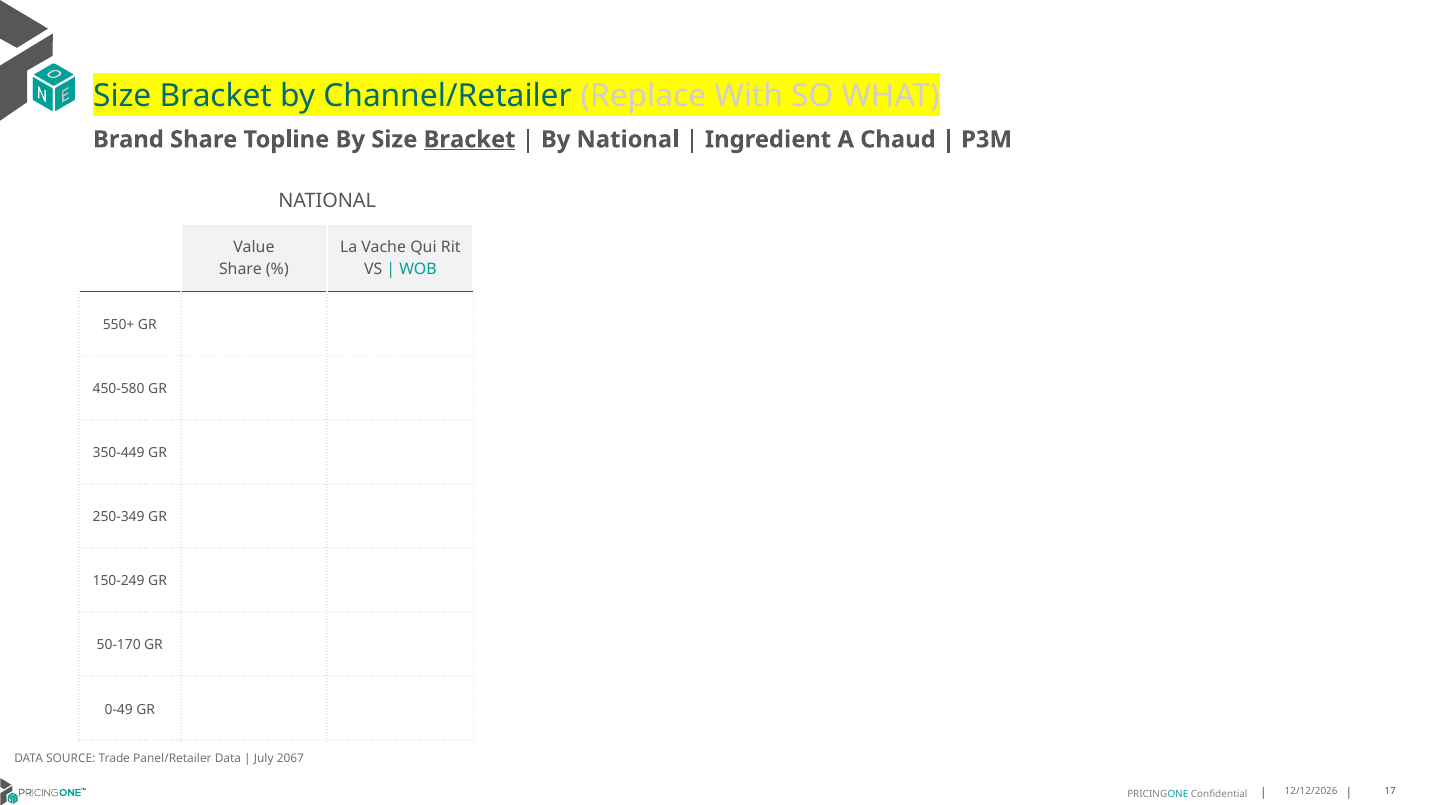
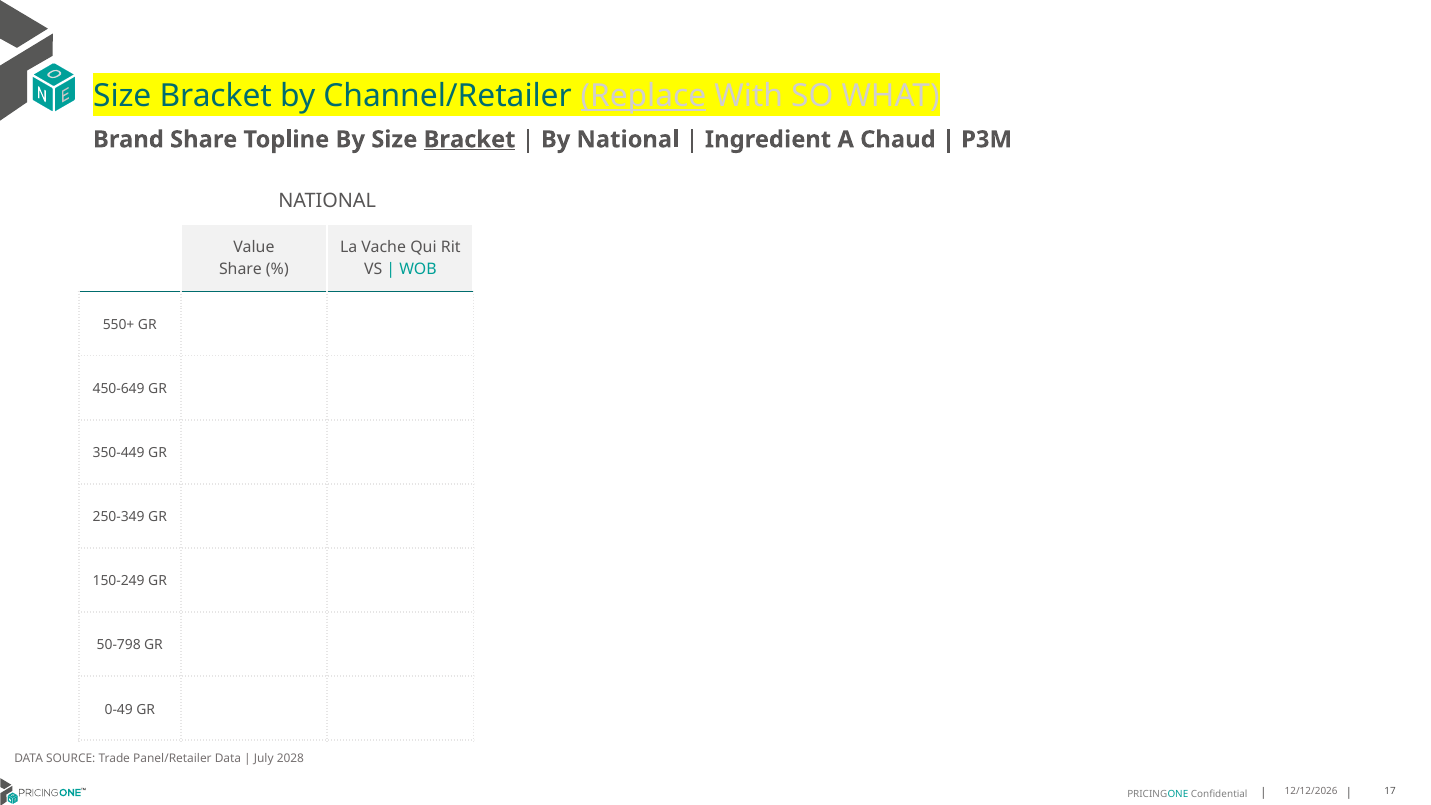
Replace underline: none -> present (643, 96)
450-580: 450-580 -> 450-649 (119, 389)
50-170: 50-170 -> 50-798 (119, 645)
2067: 2067 -> 2028 (290, 758)
